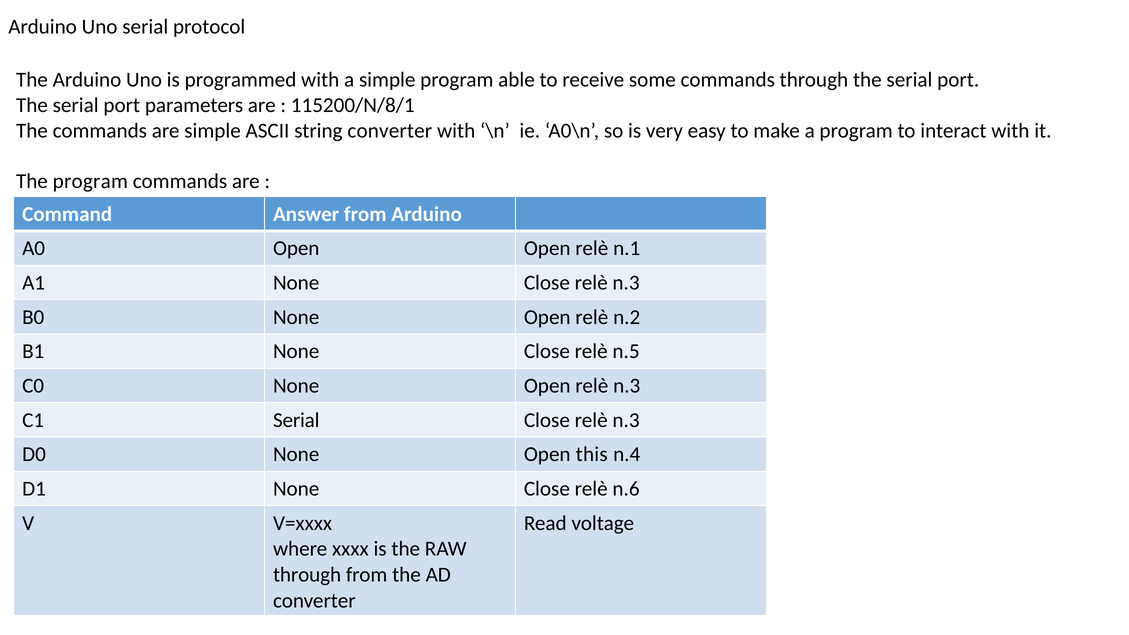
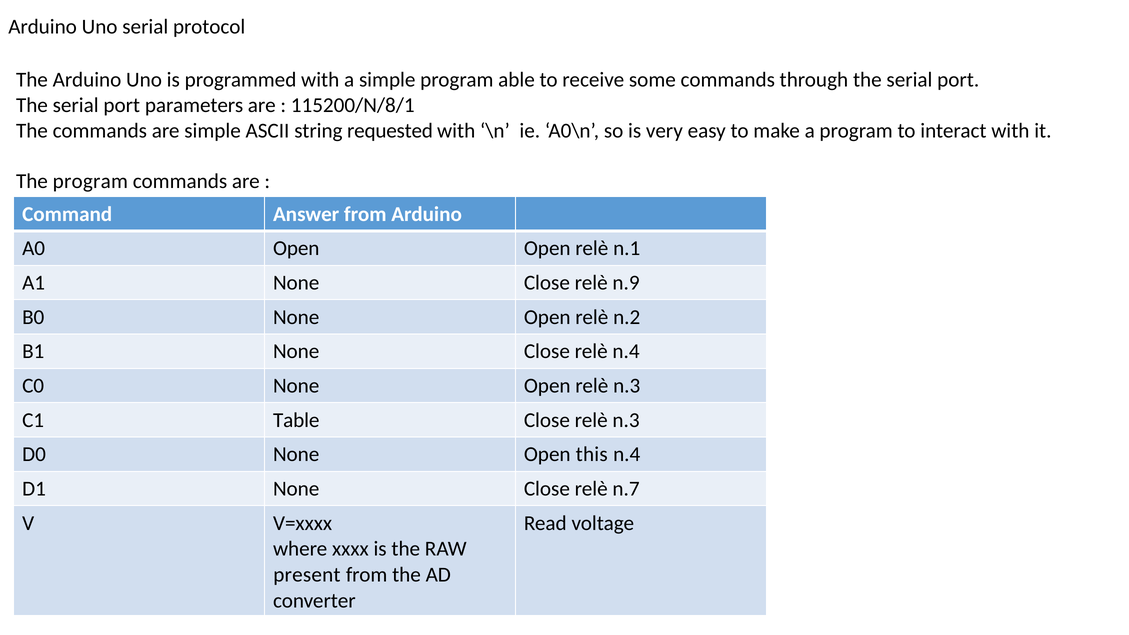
string converter: converter -> requested (390, 131)
None Close relè n.3: n.3 -> n.9 (626, 283)
relè n.5: n.5 -> n.4 (626, 351)
C1 Serial: Serial -> Table (296, 420)
n.6: n.6 -> n.7 (626, 489)
through: through -> present (307, 575)
